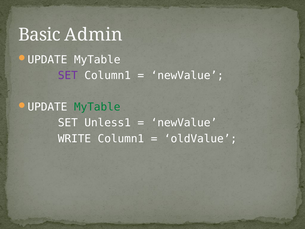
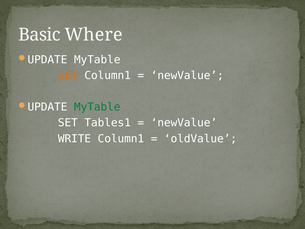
Admin: Admin -> Where (94, 35)
SET colour: purple -> orange (68, 75)
Unless1: Unless1 -> Tables1 (108, 123)
